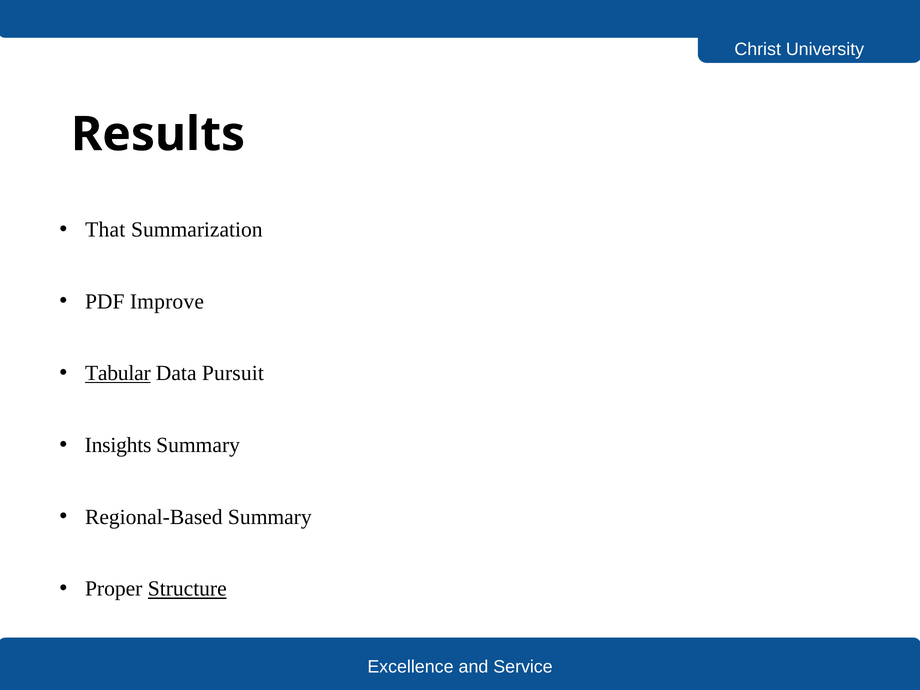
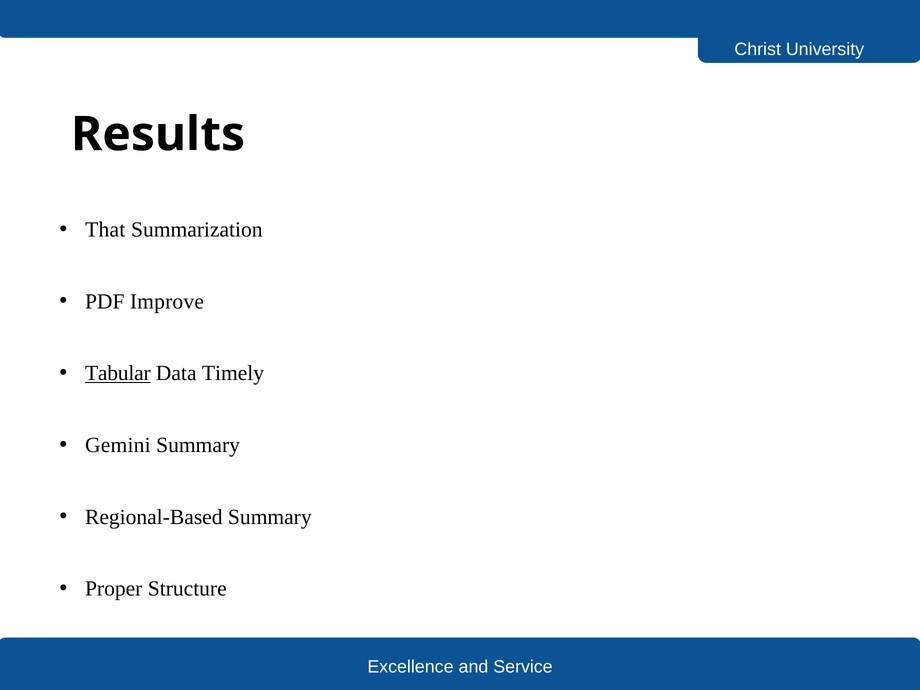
Pursuit: Pursuit -> Timely (233, 373)
Insights: Insights -> Gemini (118, 445)
Structure underline: present -> none (187, 589)
